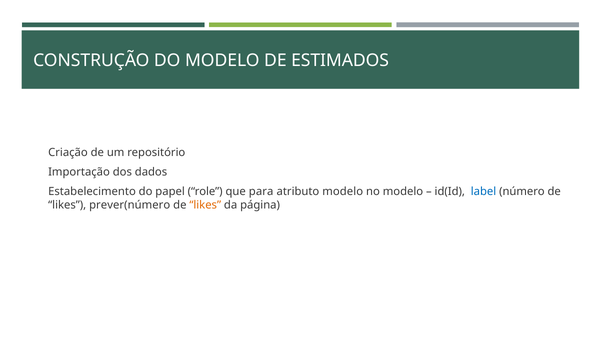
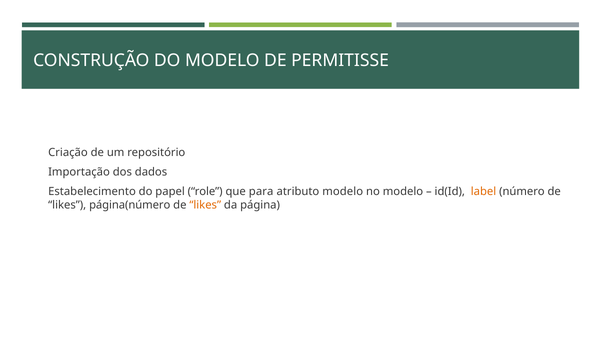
ESTIMADOS: ESTIMADOS -> PERMITISSE (340, 61)
label colour: blue -> orange (484, 191)
prever(número: prever(número -> página(número (130, 205)
